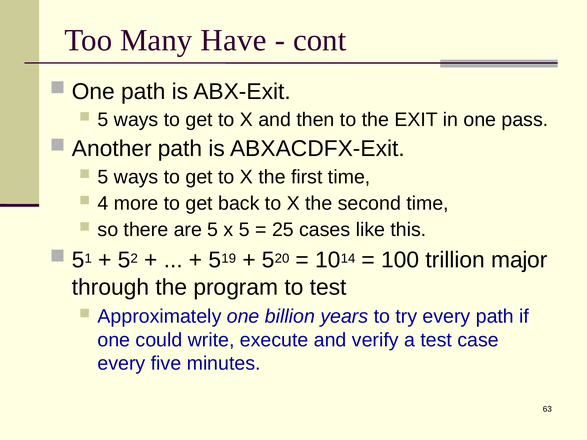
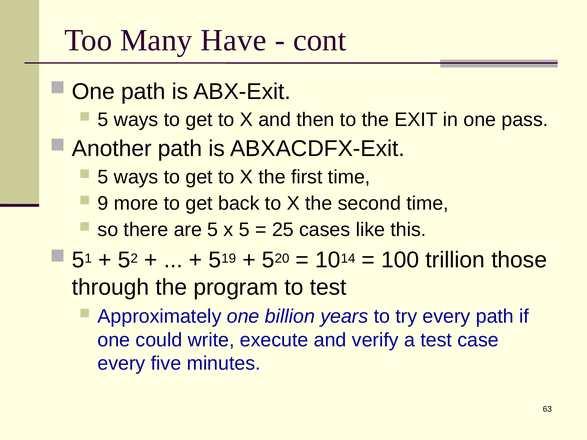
4: 4 -> 9 (103, 203)
major: major -> those (519, 260)
